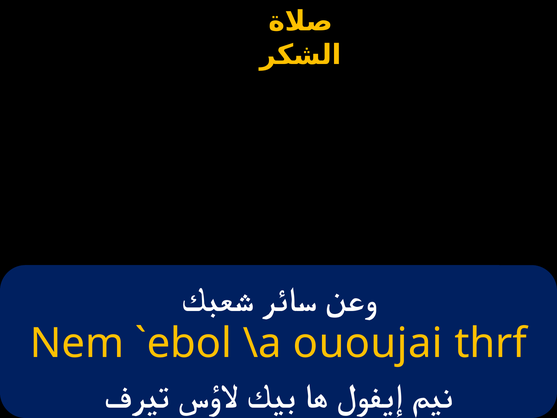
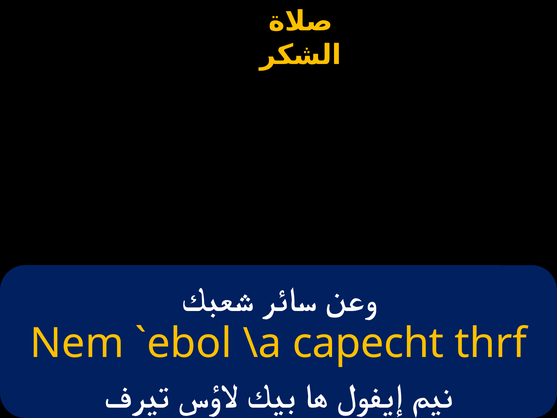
ououjai: ououjai -> capecht (368, 343)
